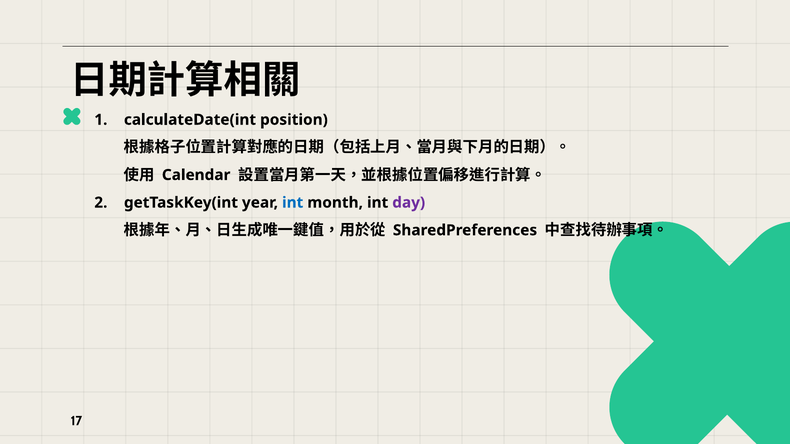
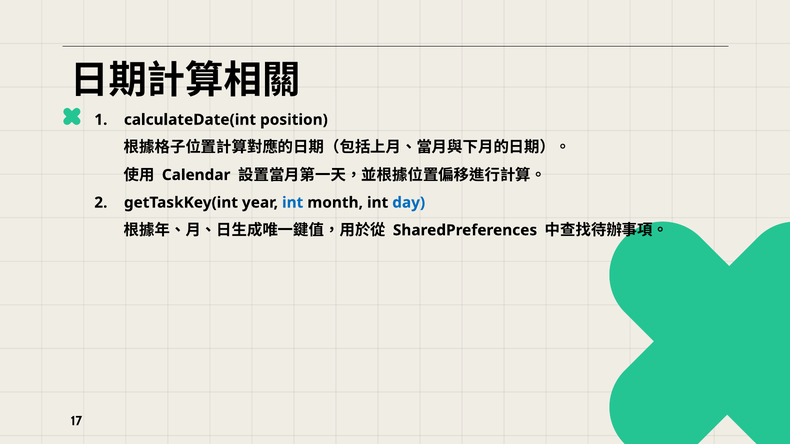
day colour: purple -> blue (409, 203)
